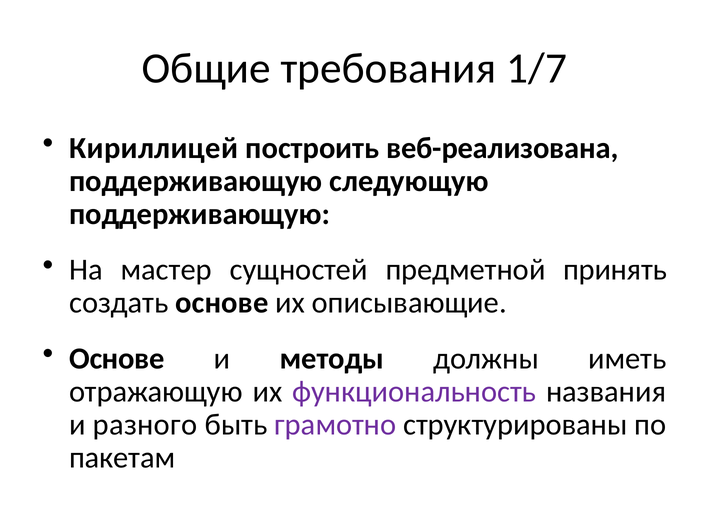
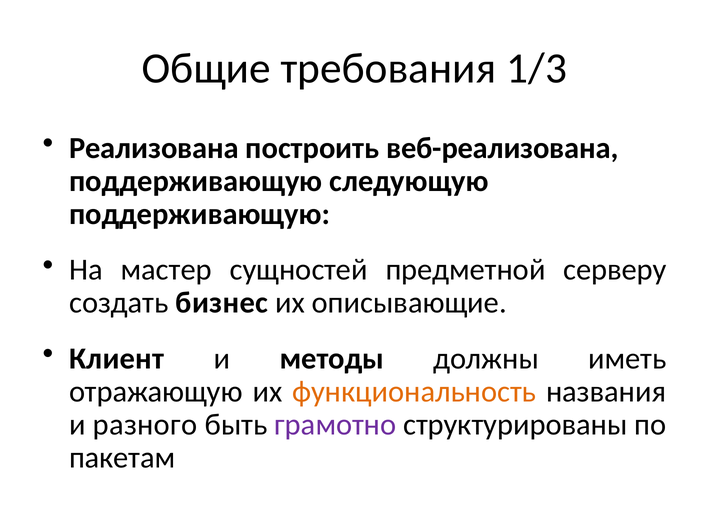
1/7: 1/7 -> 1/3 (537, 69)
Кириллицей: Кириллицей -> Реализована (154, 148)
принять: принять -> серверу (615, 270)
создать основе: основе -> бизнес (222, 303)
Основе: Основе -> Клиент (117, 358)
функциональность colour: purple -> orange (414, 391)
